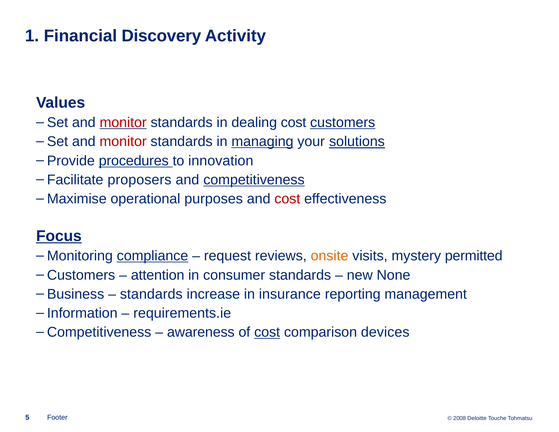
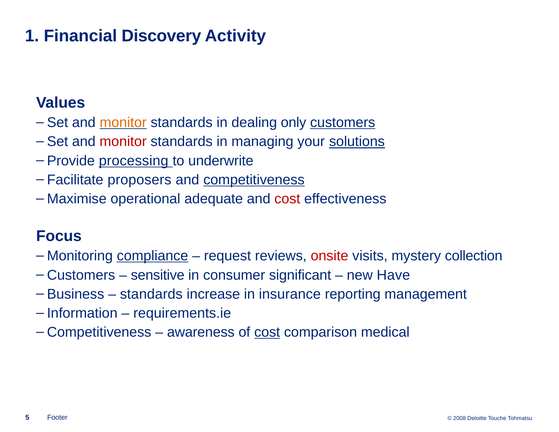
monitor colour: red -> orange (123, 123)
dealing cost: cost -> only (294, 123)
managing underline: present -> none (262, 142)
procedures: procedures -> processing (134, 161)
innovation: innovation -> underwrite (221, 161)
purposes: purposes -> adequate (214, 199)
Focus underline: present -> none (59, 236)
onsite colour: orange -> red (330, 256)
permitted: permitted -> collection (474, 256)
attention: attention -> sensitive (158, 275)
consumer standards: standards -> significant (300, 275)
None: None -> Have (393, 275)
devices: devices -> medical (385, 332)
